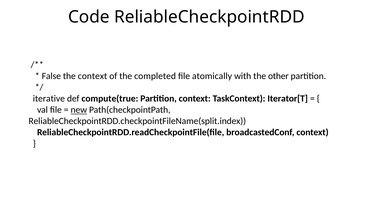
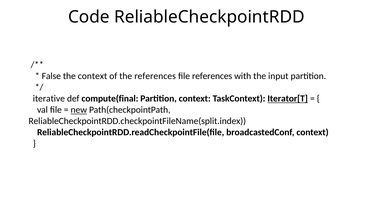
the completed: completed -> references (155, 76)
file atomically: atomically -> references (212, 76)
other: other -> input (278, 76)
compute(true: compute(true -> compute(final (110, 99)
Iterator[T underline: none -> present (288, 99)
